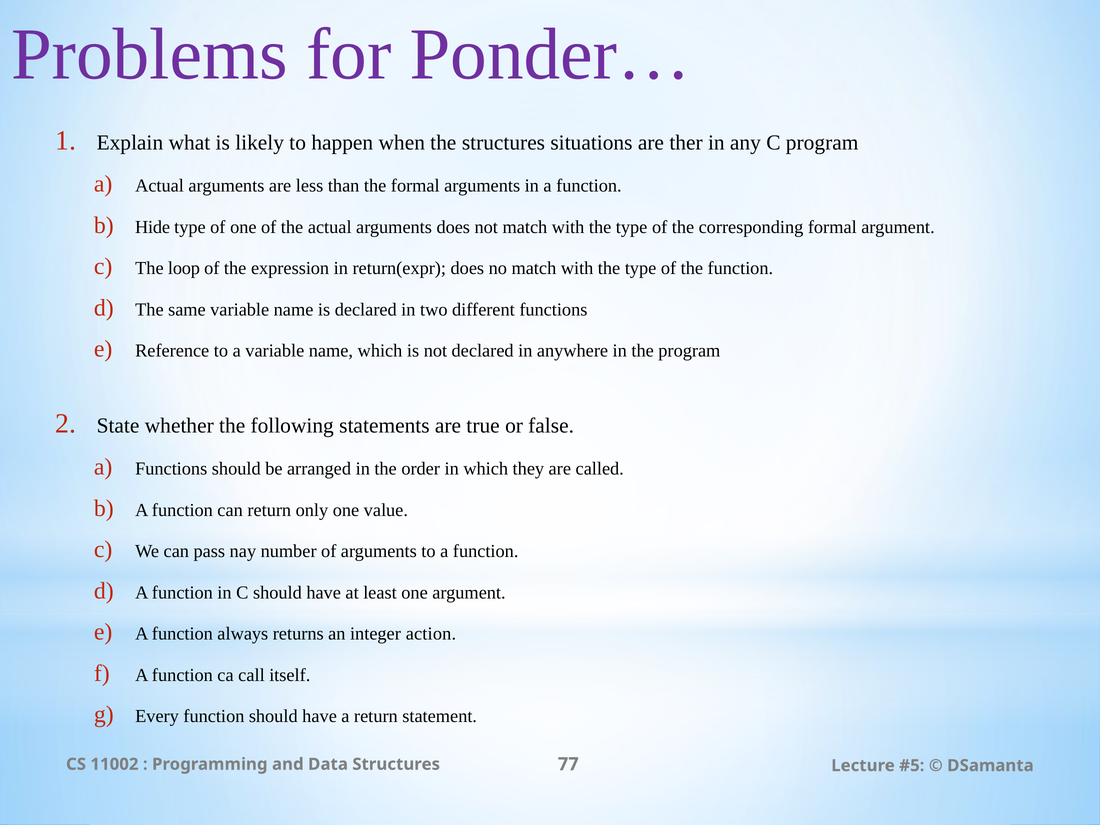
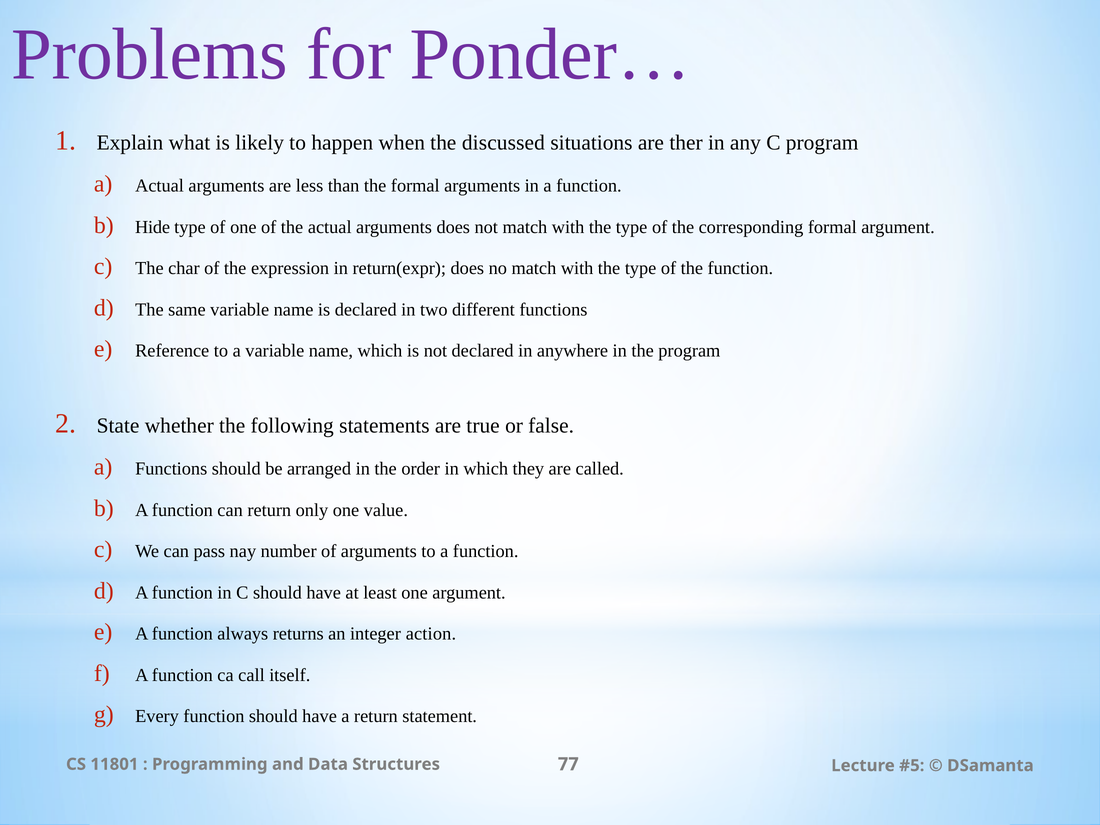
the structures: structures -> discussed (503, 143)
loop: loop -> char (184, 268)
11002: 11002 -> 11801 (114, 764)
